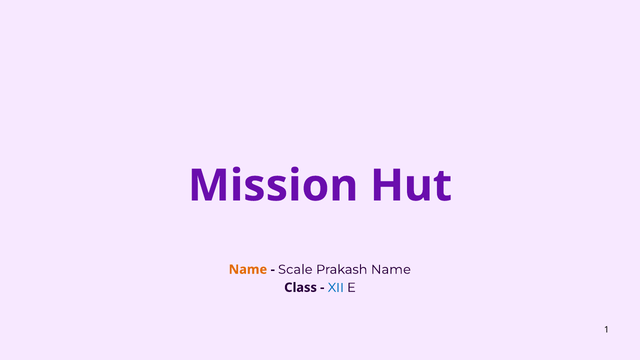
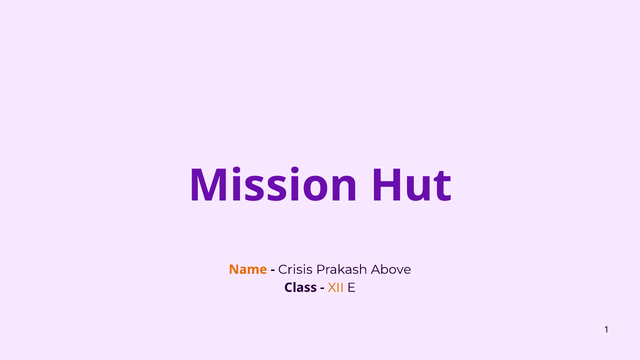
Scale: Scale -> Crisis (295, 270)
Prakash Name: Name -> Above (391, 270)
XII colour: blue -> orange (336, 288)
